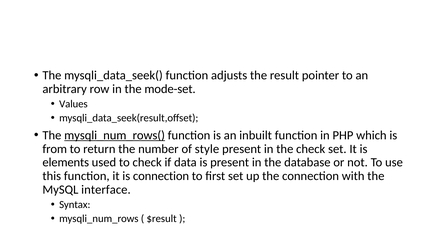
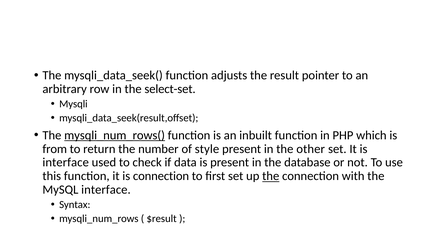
mode-set: mode-set -> select-set (170, 89)
Values: Values -> Mysqli (73, 104)
the check: check -> other (311, 149)
elements: elements -> interface (66, 162)
the underline: none -> present (271, 176)
